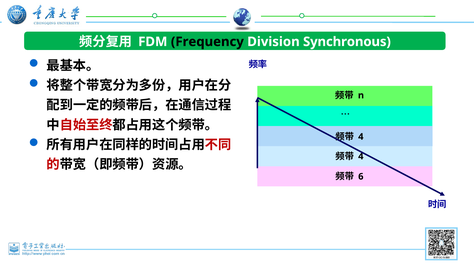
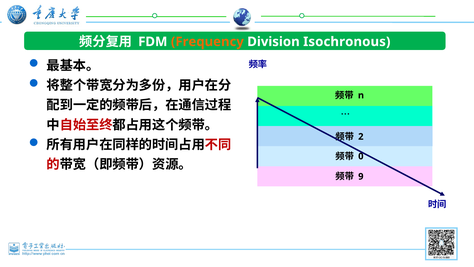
Frequency colour: black -> orange (207, 42)
Synchronous: Synchronous -> Isochronous (347, 42)
4: 4 -> 2 (361, 136)
4: 4 -> 0 (361, 156)
6: 6 -> 9 (361, 176)
